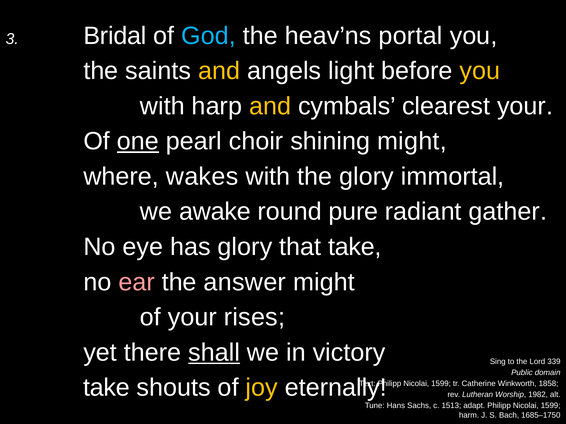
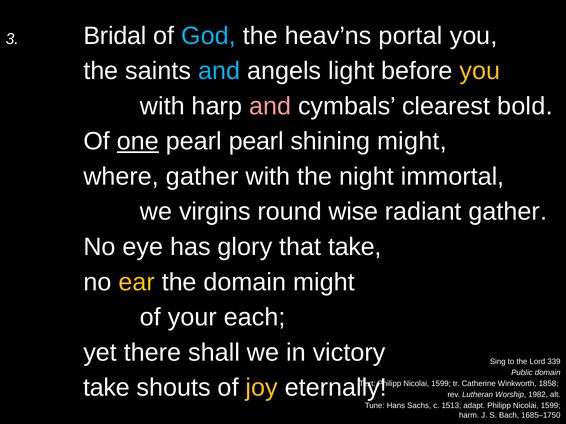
and colour: yellow -> light blue (219, 71)
and colour: yellow -> pink (270, 106)
clearest your: your -> bold (525, 106)
pearl choir: choir -> pearl (256, 141)
where wakes: wakes -> gather (202, 177)
the glory: glory -> night (367, 177)
awake: awake -> virgins (215, 212)
pure: pure -> wise (353, 212)
ear colour: pink -> yellow (137, 282)
the answer: answer -> domain (245, 282)
rises: rises -> each (255, 318)
shall underline: present -> none (214, 353)
